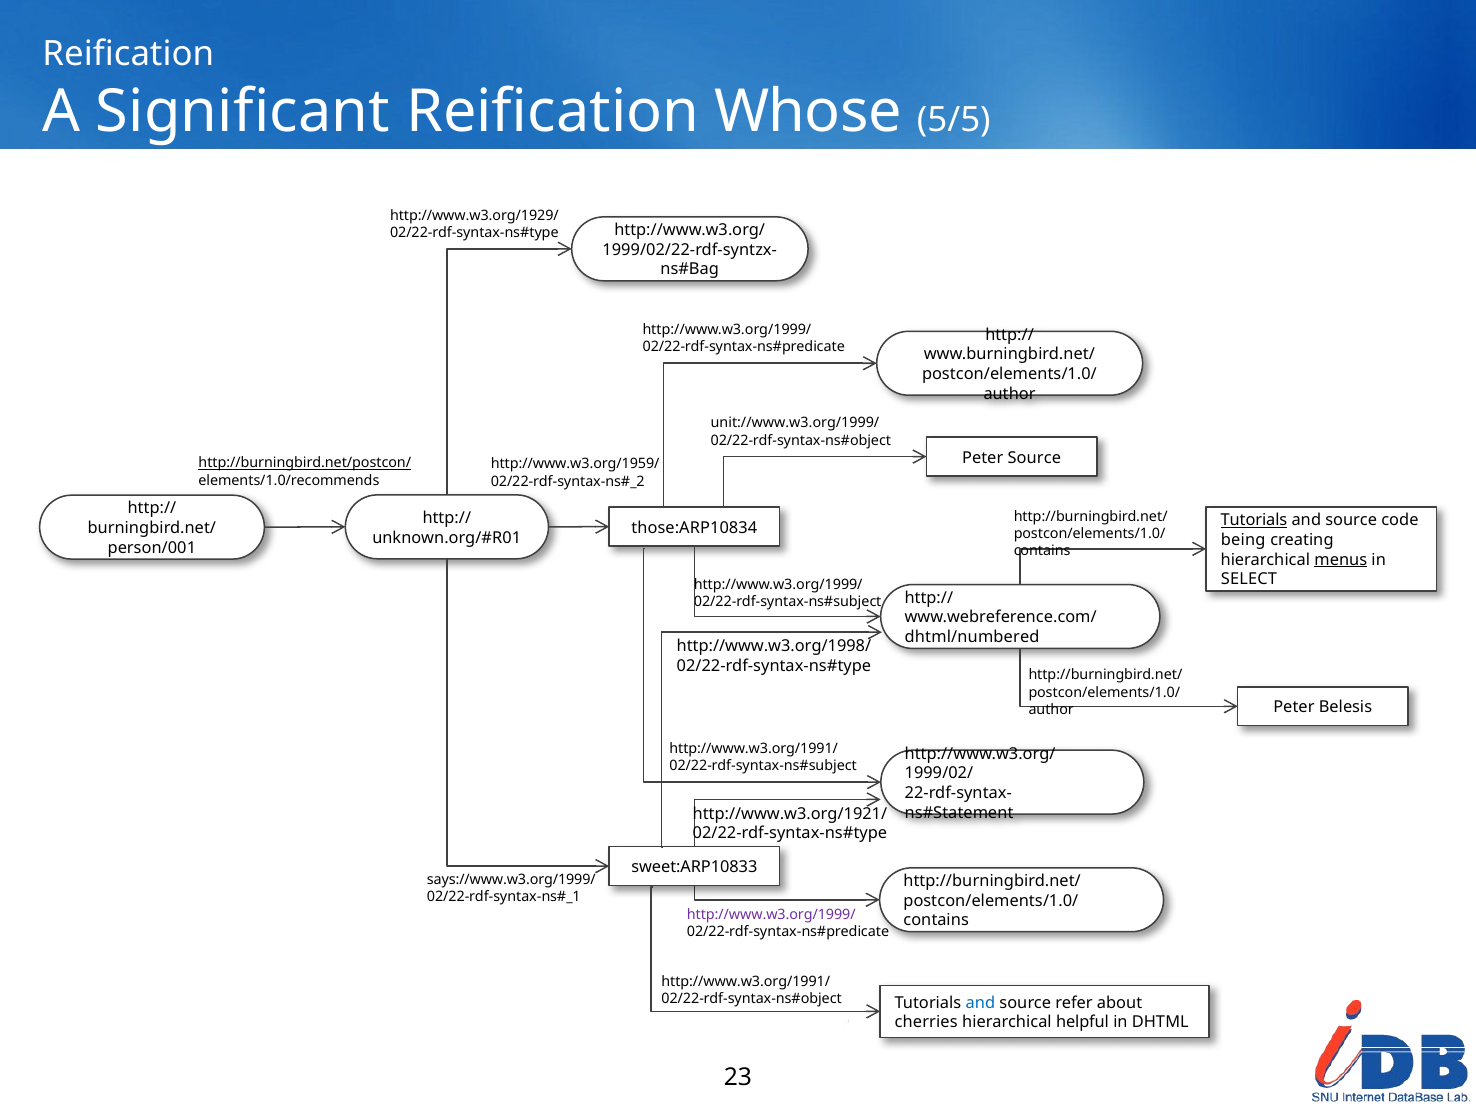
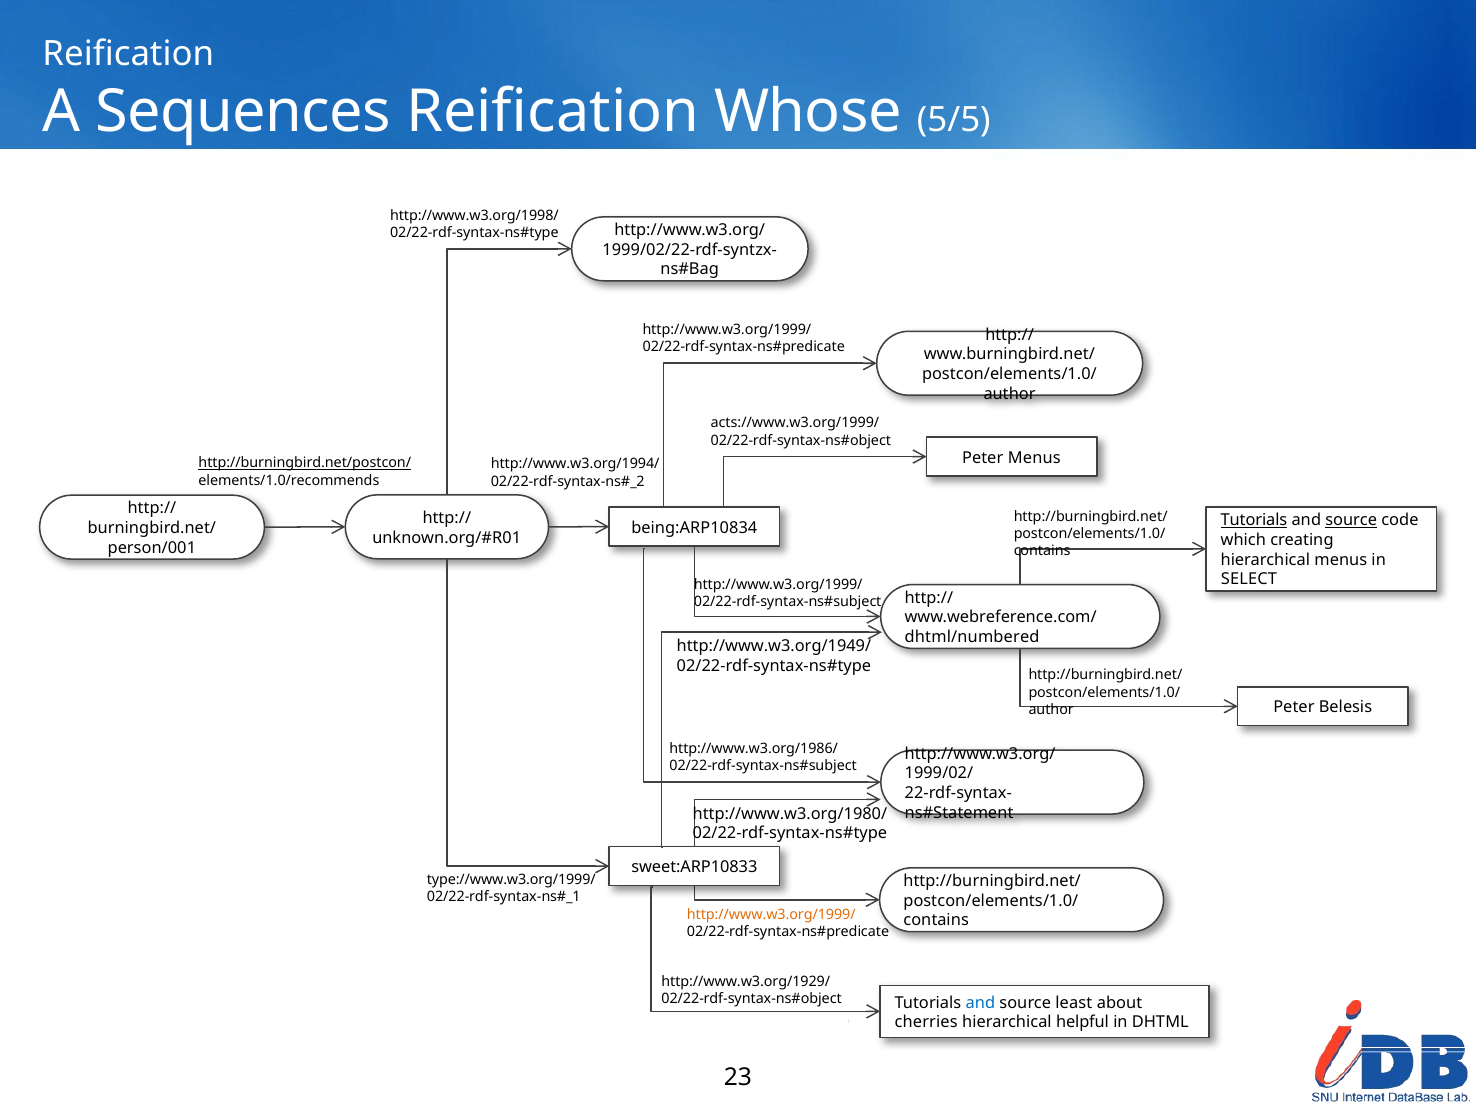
Significant: Significant -> Sequences (243, 112)
http://www.w3.org/1929/: http://www.w3.org/1929/ -> http://www.w3.org/1998/ (474, 216)
unit://www.w3.org/1999/: unit://www.w3.org/1999/ -> acts://www.w3.org/1999/ (795, 423)
Peter Source: Source -> Menus (1034, 458)
http://www.w3.org/1959/: http://www.w3.org/1959/ -> http://www.w3.org/1994/ (575, 464)
source underline: none -> present (1351, 521)
those:ARP10834: those:ARP10834 -> being:ARP10834 (694, 528)
being: being -> which (1243, 540)
menus underline: present -> none (1341, 560)
http://www.w3.org/1998/: http://www.w3.org/1998/ -> http://www.w3.org/1949/ (774, 646)
http://www.w3.org/1991/: http://www.w3.org/1991/ -> http://www.w3.org/1986/ (754, 748)
http://www.w3.org/1921/: http://www.w3.org/1921/ -> http://www.w3.org/1980/ (790, 814)
says://www.w3.org/1999/: says://www.w3.org/1999/ -> type://www.w3.org/1999/ (511, 880)
http://www.w3.org/1999/ colour: purple -> orange (771, 915)
http://www.w3.org/1991/: http://www.w3.org/1991/ -> http://www.w3.org/1929/ (746, 982)
refer: refer -> least (1074, 1003)
